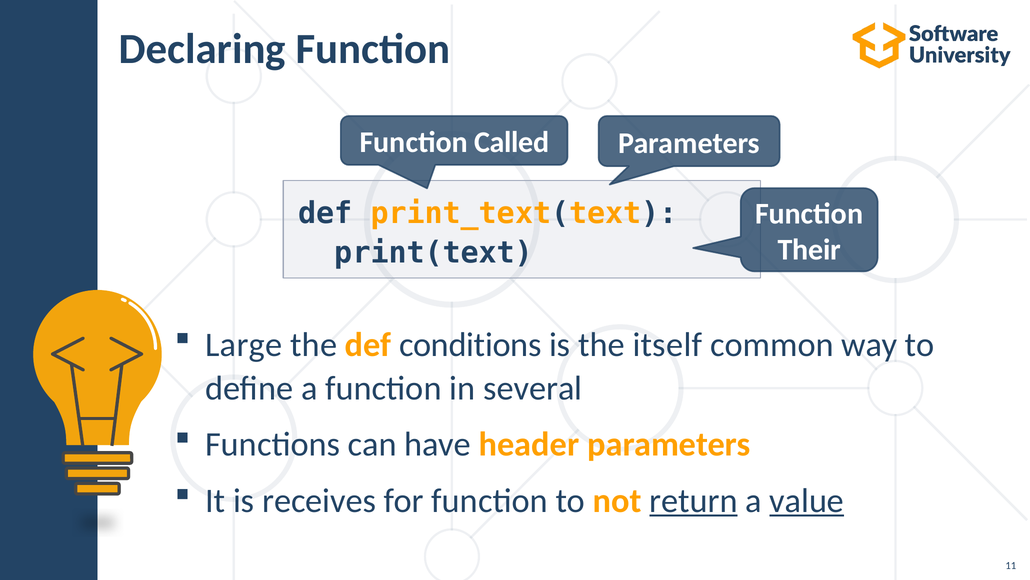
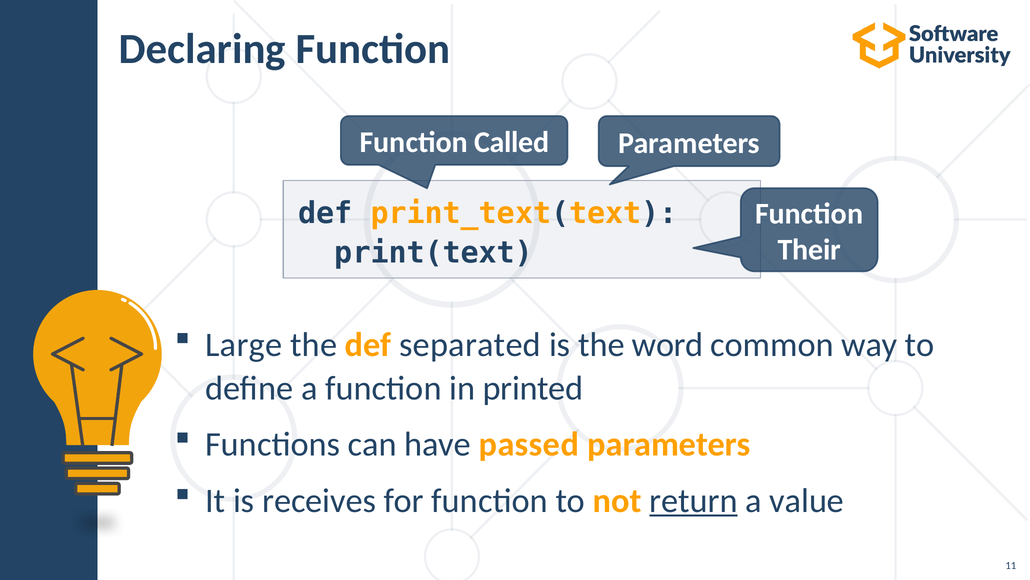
conditions: conditions -> separated (470, 345)
itself: itself -> word (668, 345)
several: several -> printed (533, 388)
header: header -> passed (529, 444)
value underline: present -> none (807, 500)
